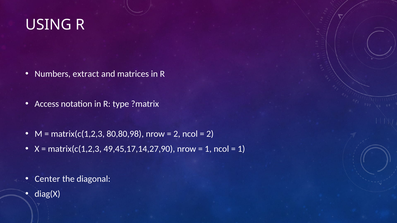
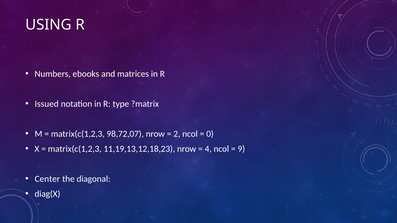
extract: extract -> ebooks (86, 74)
Access: Access -> Issued (47, 104)
80,80,98: 80,80,98 -> 98,72,07 (125, 134)
2: 2 -> 0 (210, 134)
49,45,17,14,27,90: 49,45,17,14,27,90 -> 11,19,13,12,18,23 (139, 149)
1: 1 -> 4 (208, 149)
1: 1 -> 9 (241, 149)
